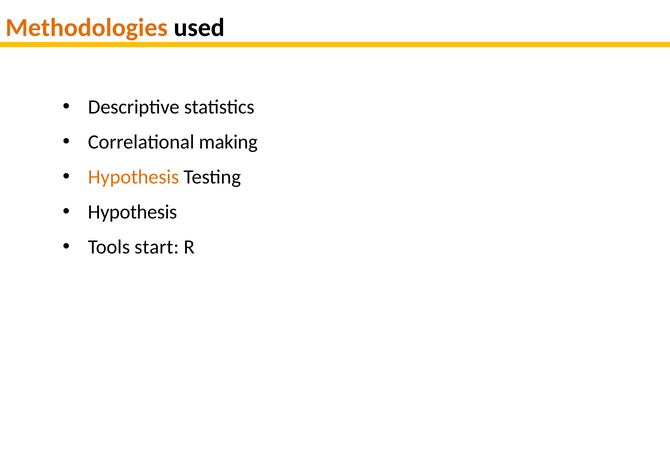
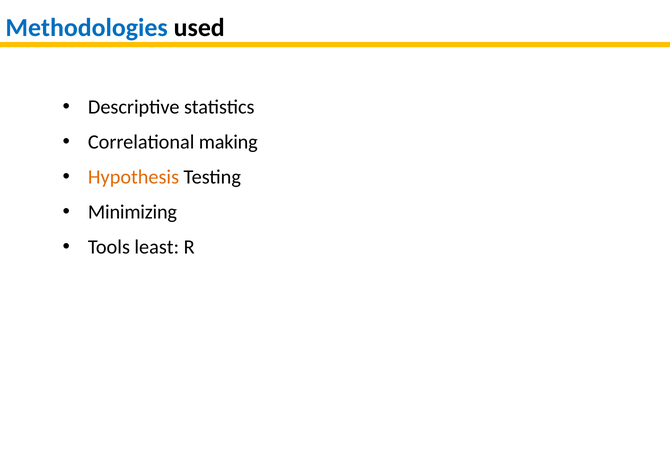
Methodologies colour: orange -> blue (87, 28)
Hypothesis: Hypothesis -> Minimizing (132, 212)
start: start -> least (157, 247)
